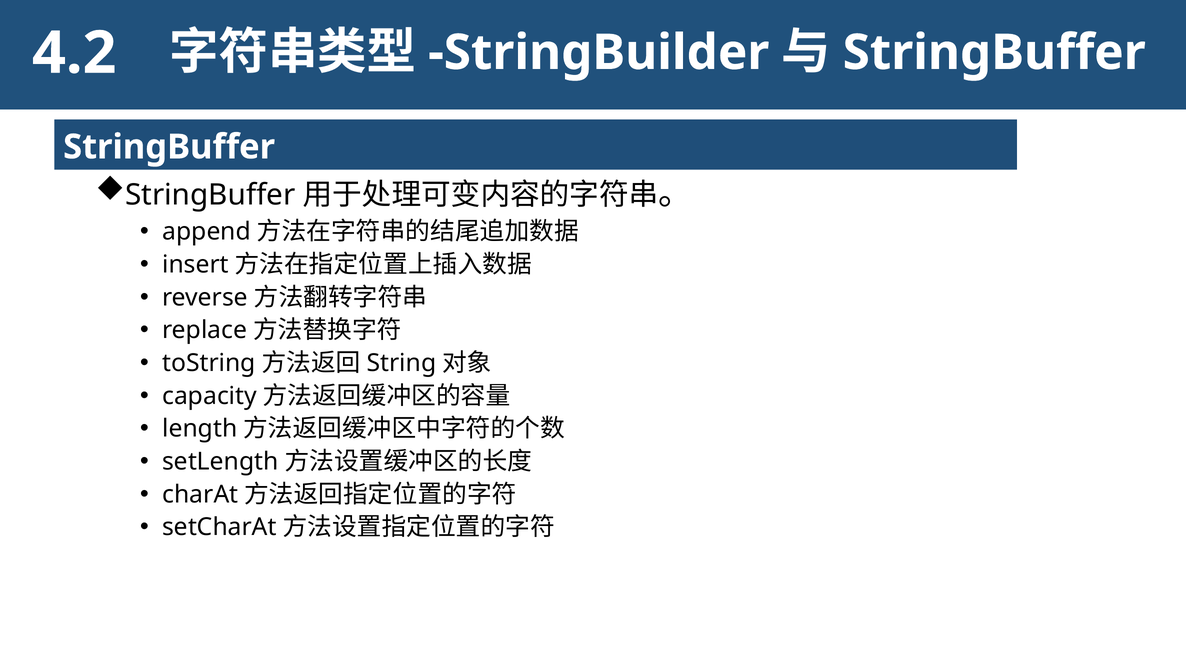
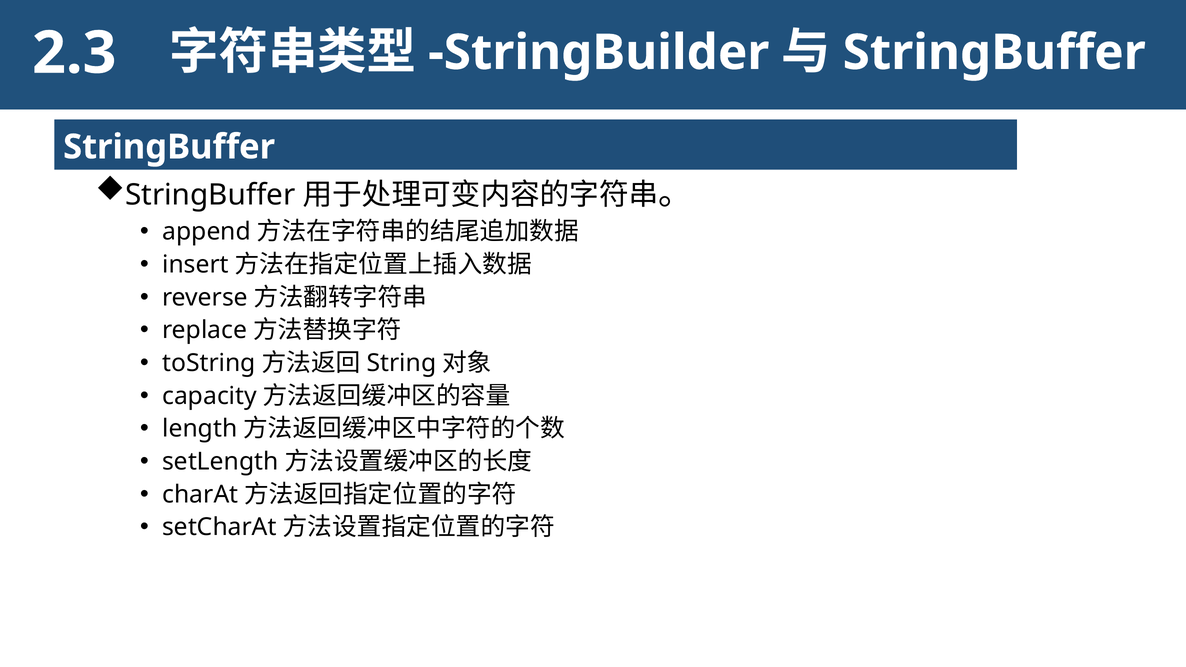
4.2: 4.2 -> 2.3 (74, 53)
